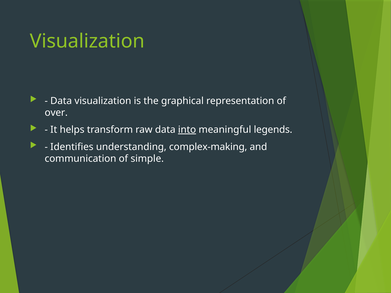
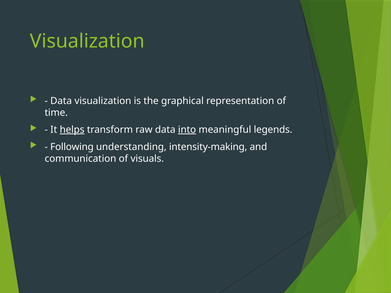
over: over -> time (56, 113)
helps underline: none -> present (72, 130)
Identifies: Identifies -> Following (72, 147)
complex-making: complex-making -> intensity-making (208, 147)
simple: simple -> visuals (147, 159)
